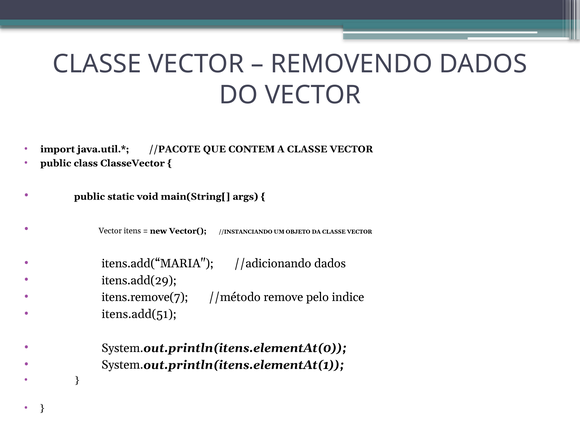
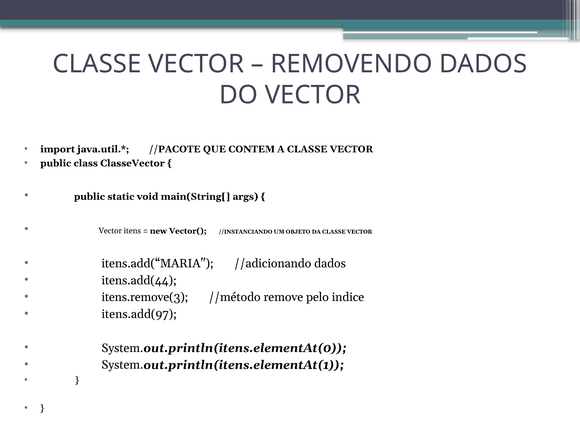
itens.add(29: itens.add(29 -> itens.add(44 (139, 280)
itens.remove(7: itens.remove(7 -> itens.remove(3 (145, 297)
itens.add(51: itens.add(51 -> itens.add(97 (139, 314)
